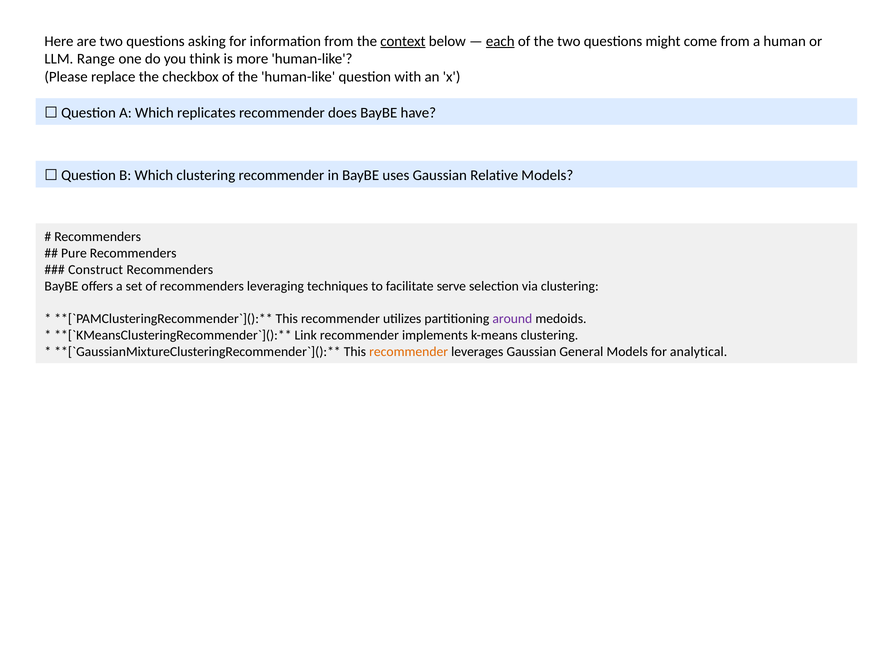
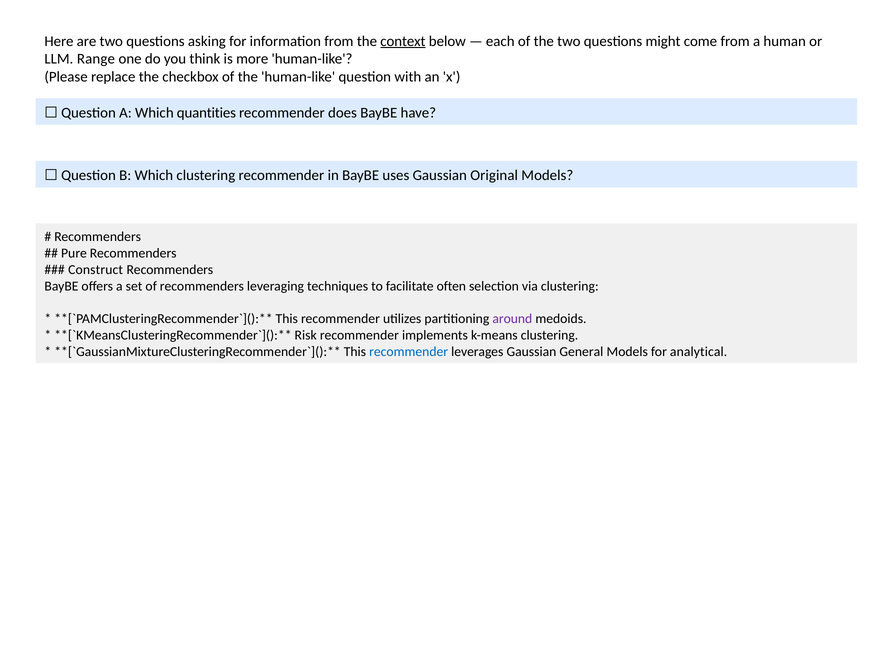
each underline: present -> none (500, 41)
replicates: replicates -> quantities (206, 113)
Relative: Relative -> Original (494, 175)
serve: serve -> often (451, 286)
Link: Link -> Risk (306, 335)
recommender colour: orange -> blue (409, 351)
